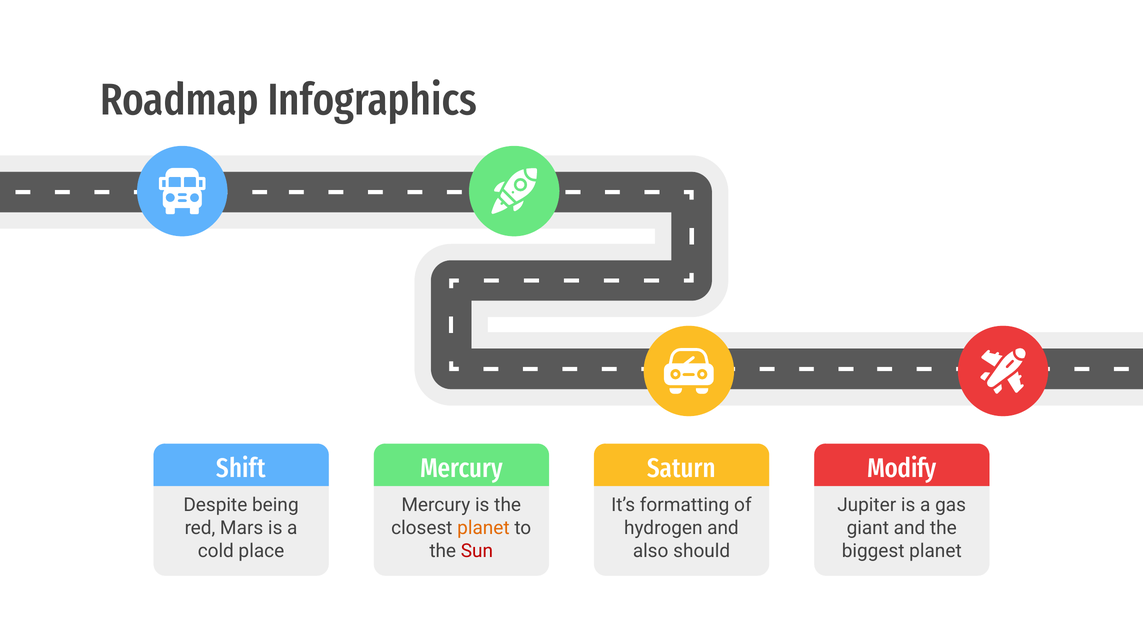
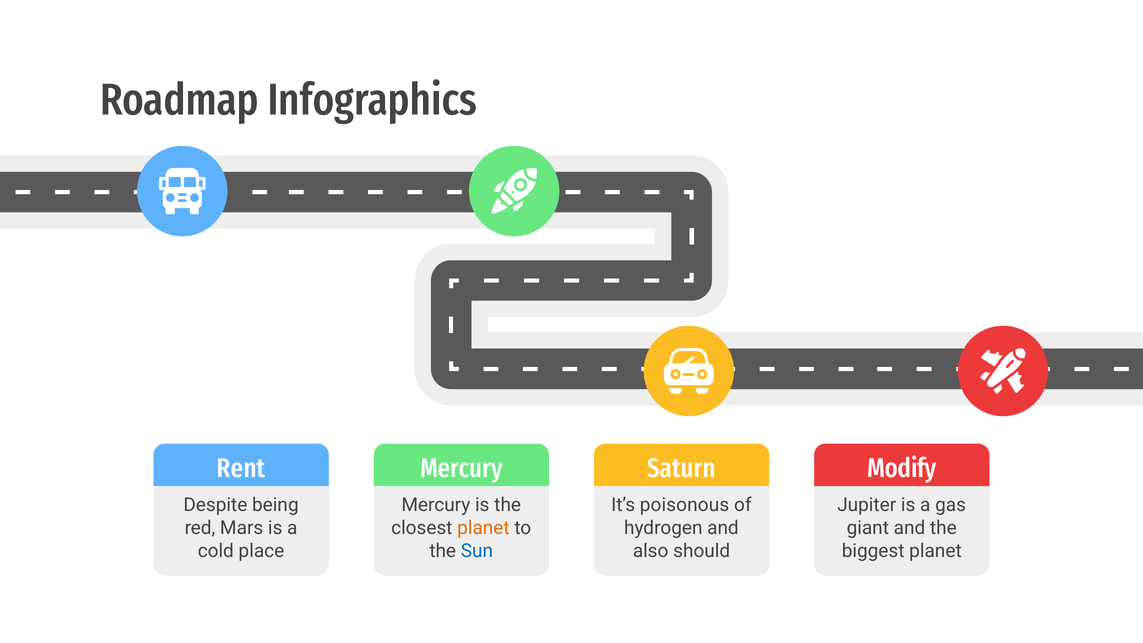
Shift: Shift -> Rent (241, 468)
formatting: formatting -> poisonous (685, 505)
Sun colour: red -> blue (477, 551)
